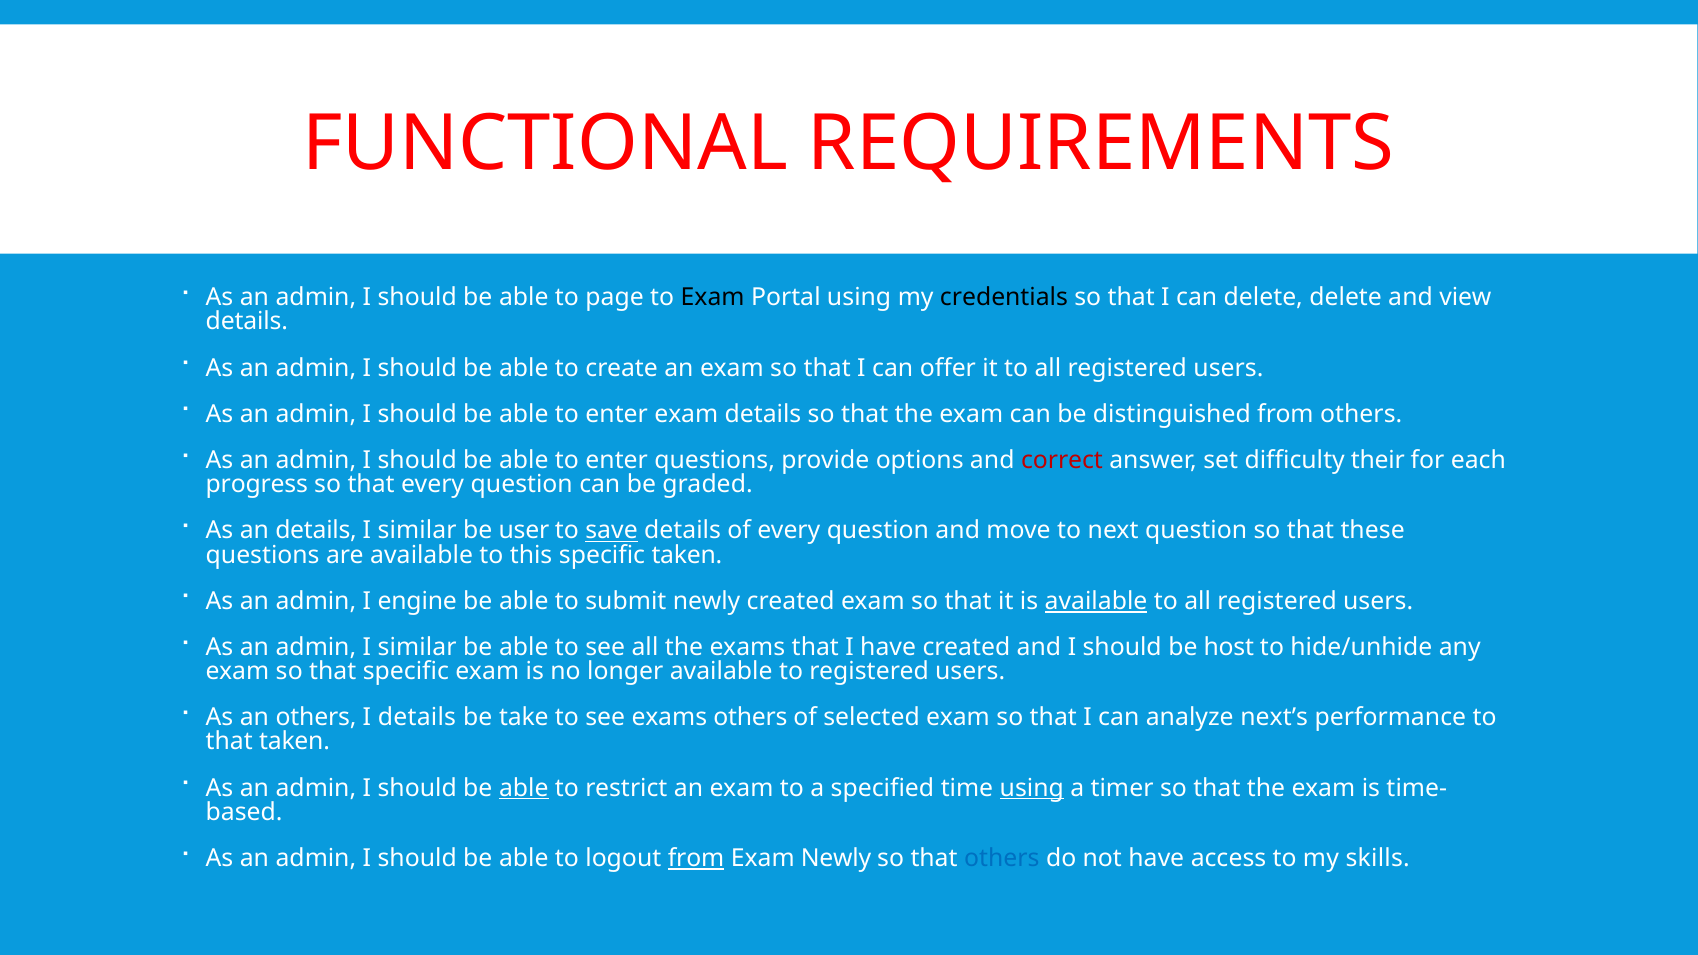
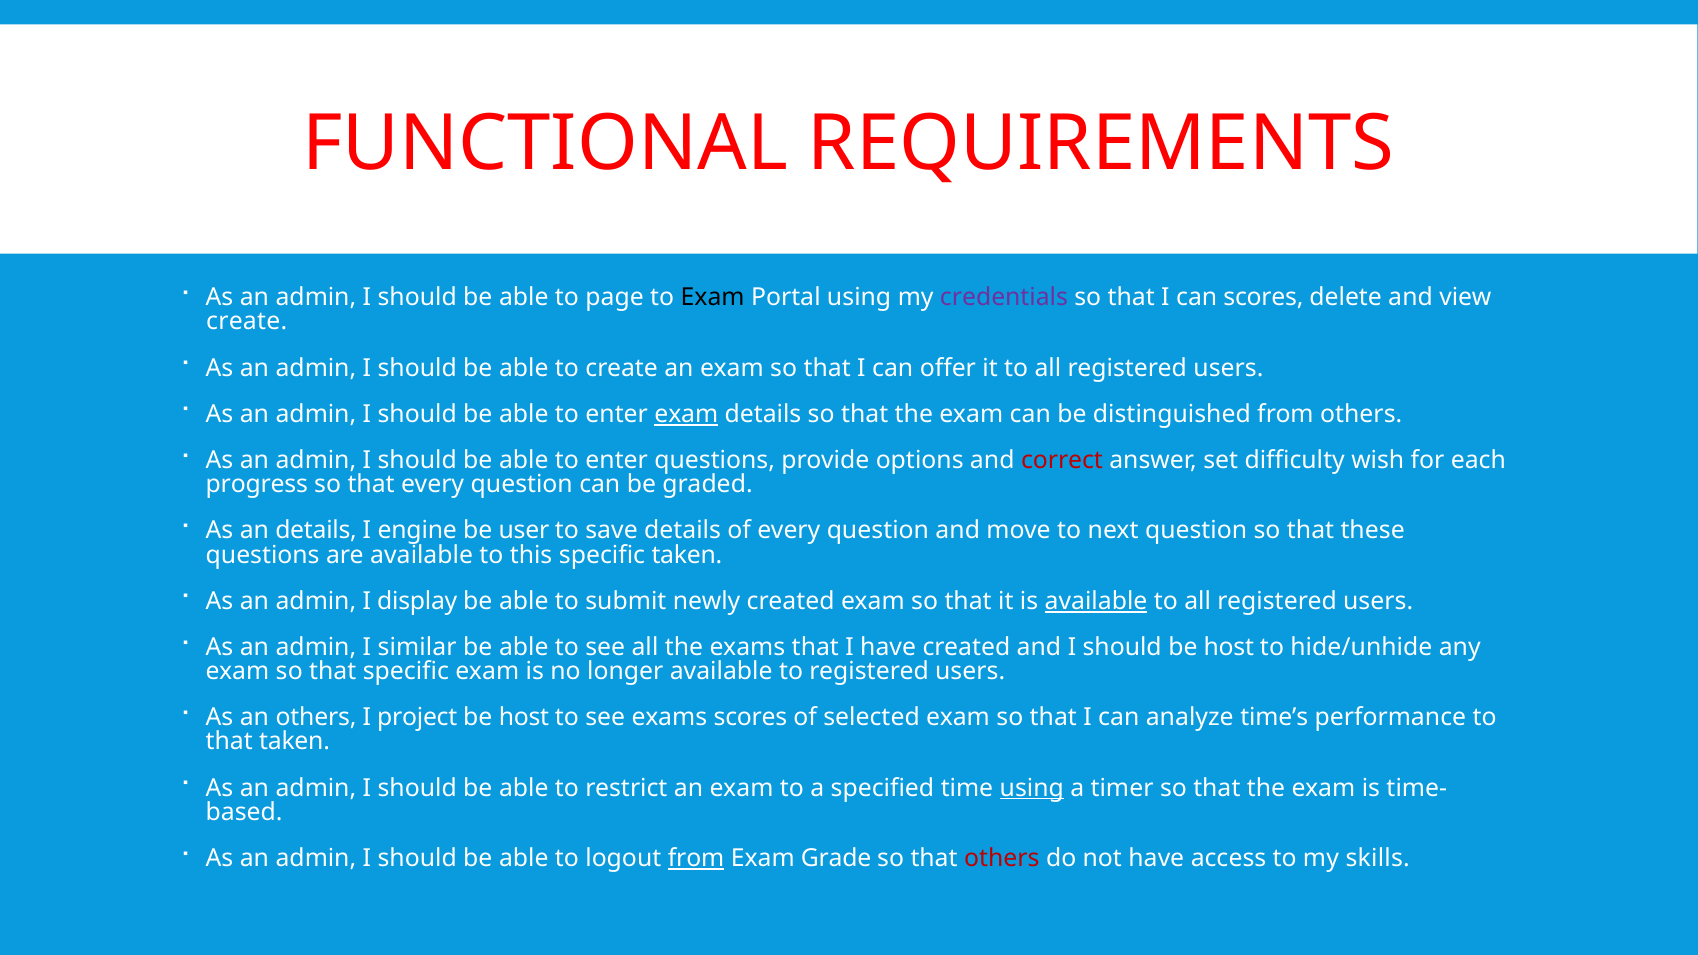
credentials colour: black -> purple (1004, 298)
can delete: delete -> scores (1263, 298)
details: details -> create (247, 322)
exam underline: none -> present (686, 414)
their: their -> wish (1378, 461)
similar: similar -> engine (417, 531)
save underline: present -> none (612, 531)
engine: engine -> display (417, 601)
I details: details -> project (417, 718)
take: take -> host (524, 718)
exams others: others -> scores (750, 718)
next’s: next’s -> time’s (1274, 718)
able underline: present -> none (524, 788)
Exam Newly: Newly -> Grade (836, 859)
others colour: blue -> red (1002, 859)
